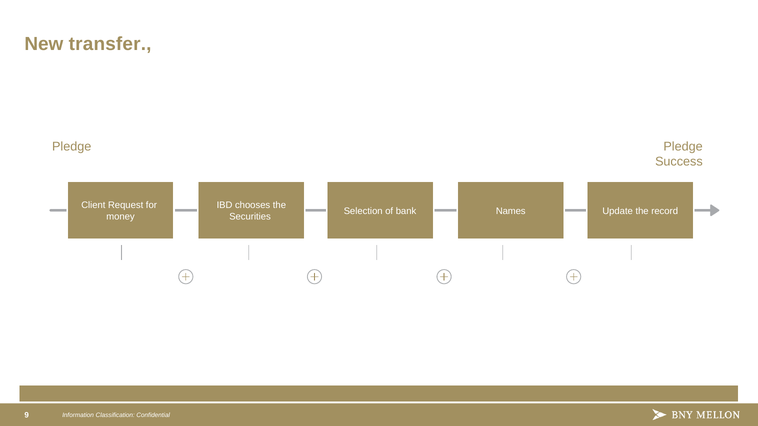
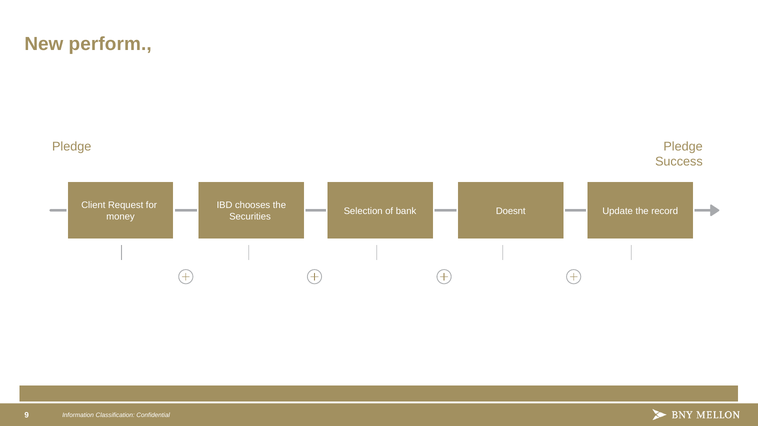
transfer: transfer -> perform (110, 44)
Names: Names -> Doesnt (511, 211)
